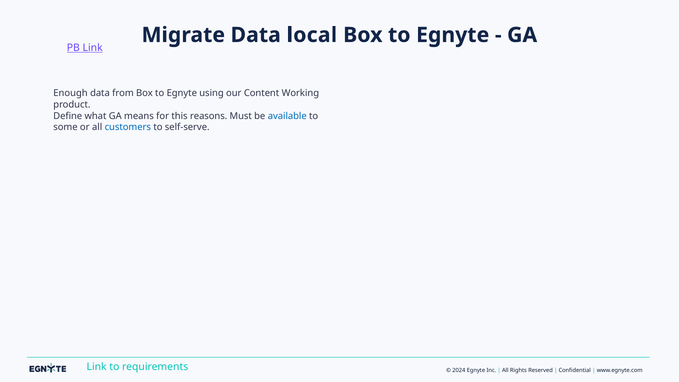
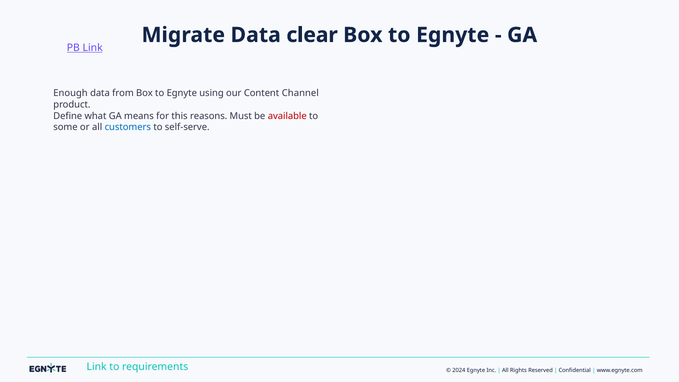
local: local -> clear (312, 35)
Working: Working -> Channel (300, 93)
available colour: blue -> red (287, 116)
